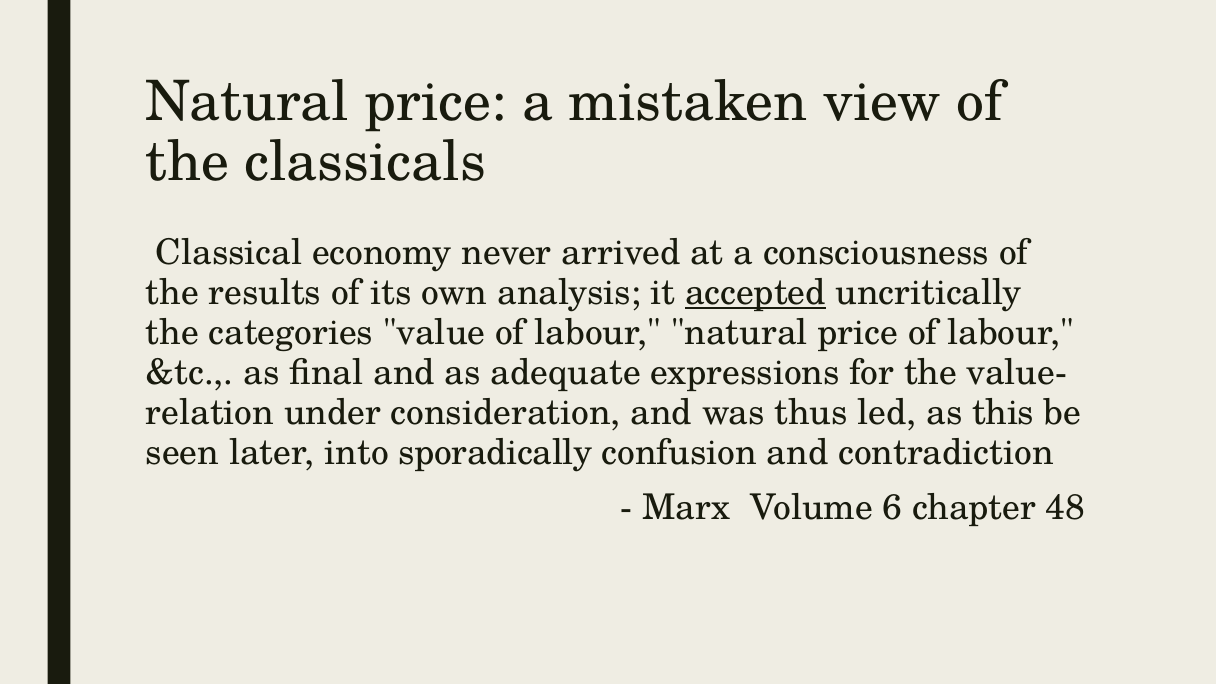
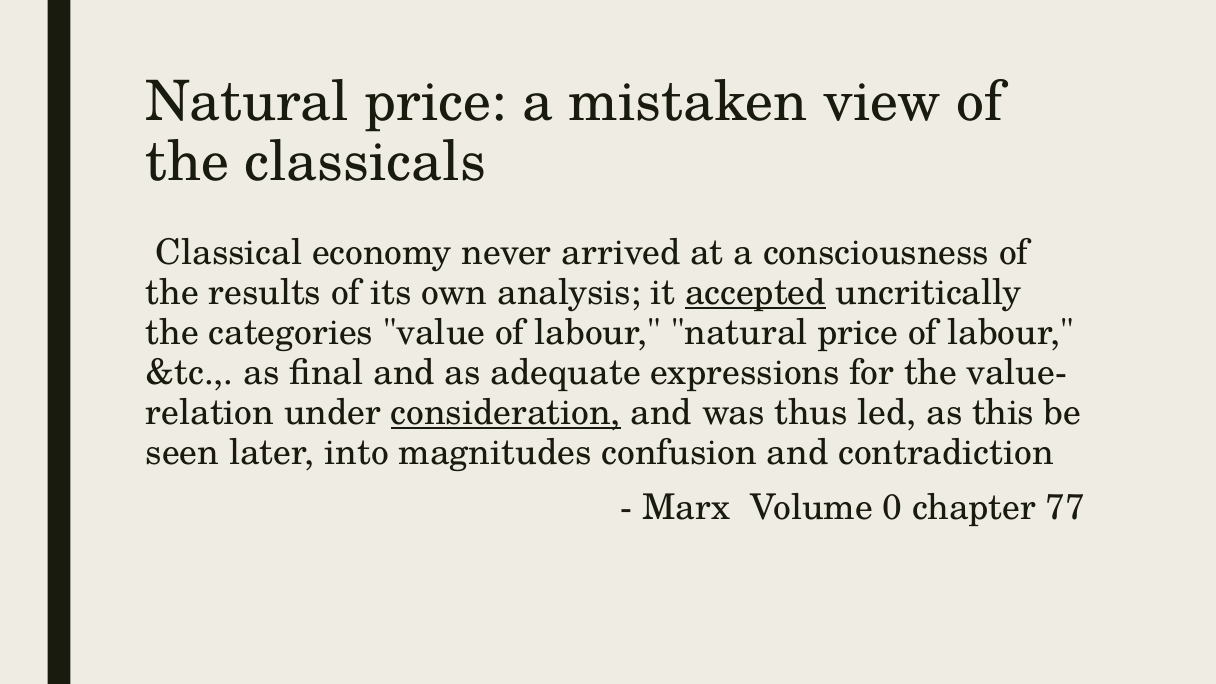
consideration underline: none -> present (506, 413)
sporadically: sporadically -> magnitudes (495, 452)
6: 6 -> 0 (893, 508)
48: 48 -> 77 (1065, 508)
